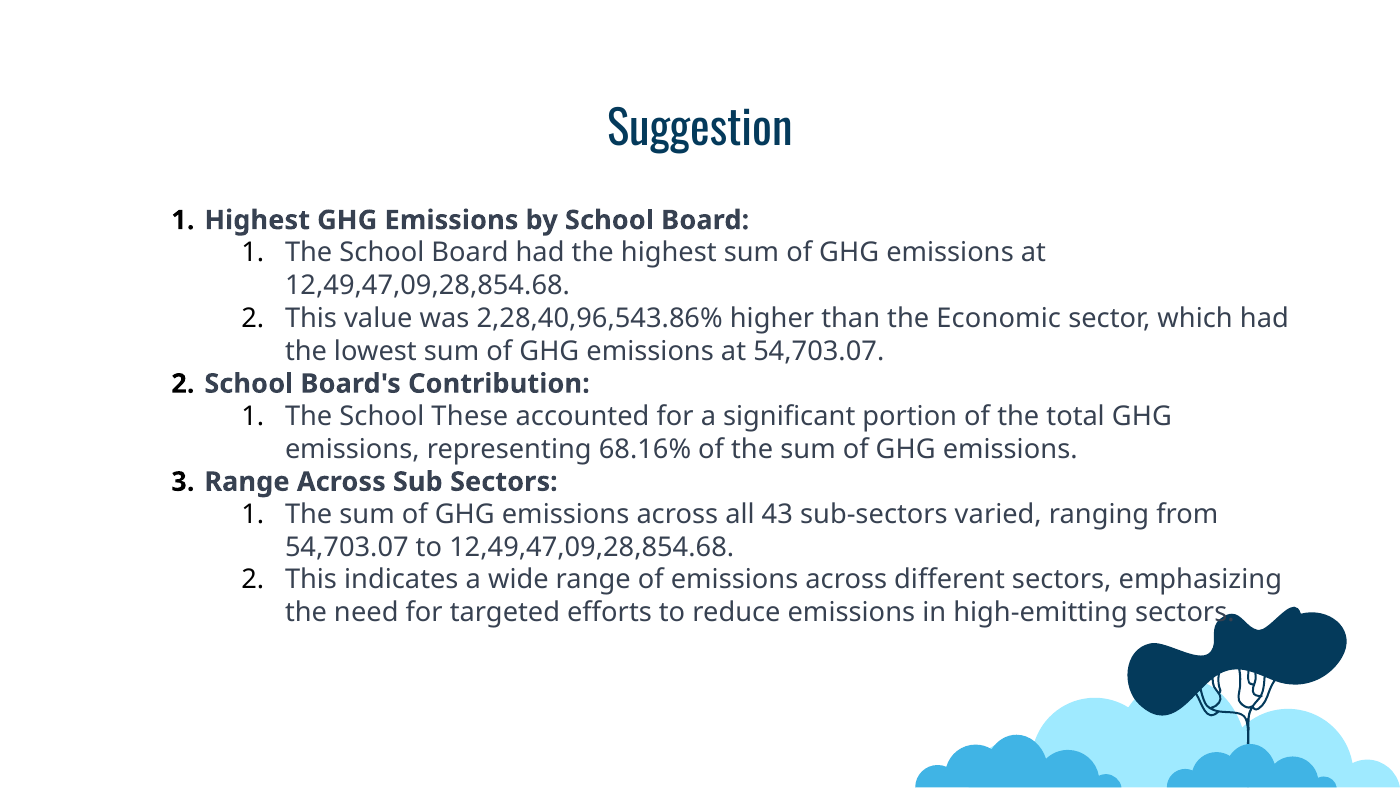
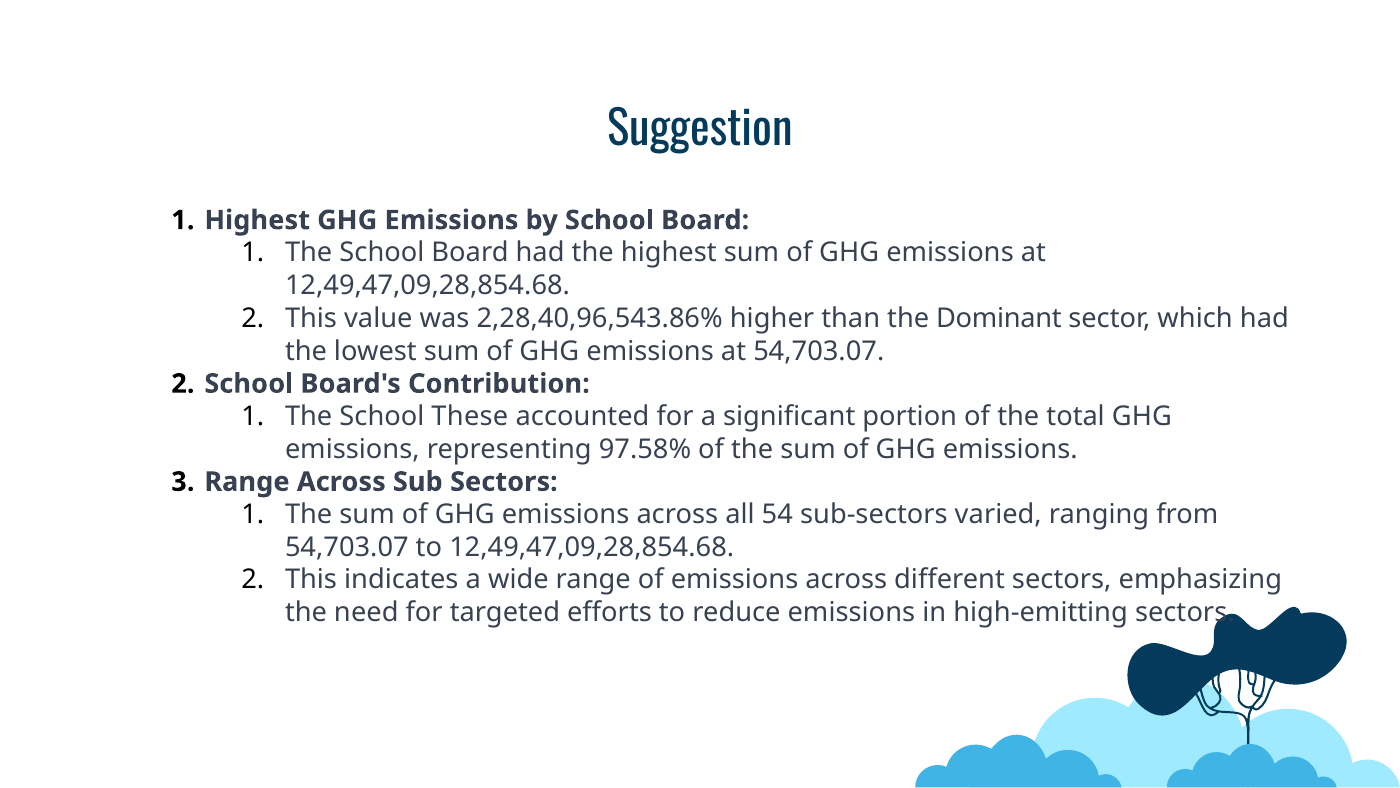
Economic: Economic -> Dominant (999, 318)
68.16%: 68.16% -> 97.58% (645, 449)
43: 43 -> 54 (777, 514)
